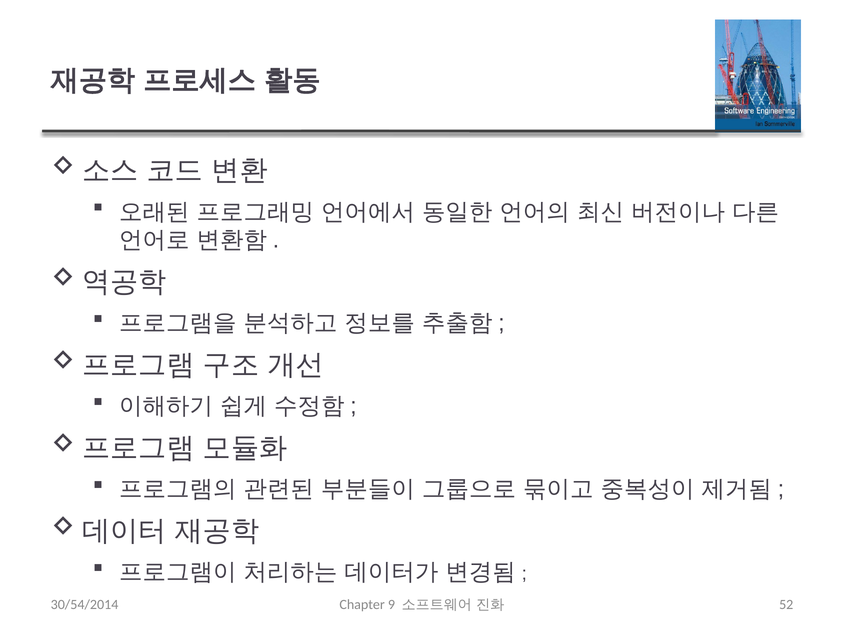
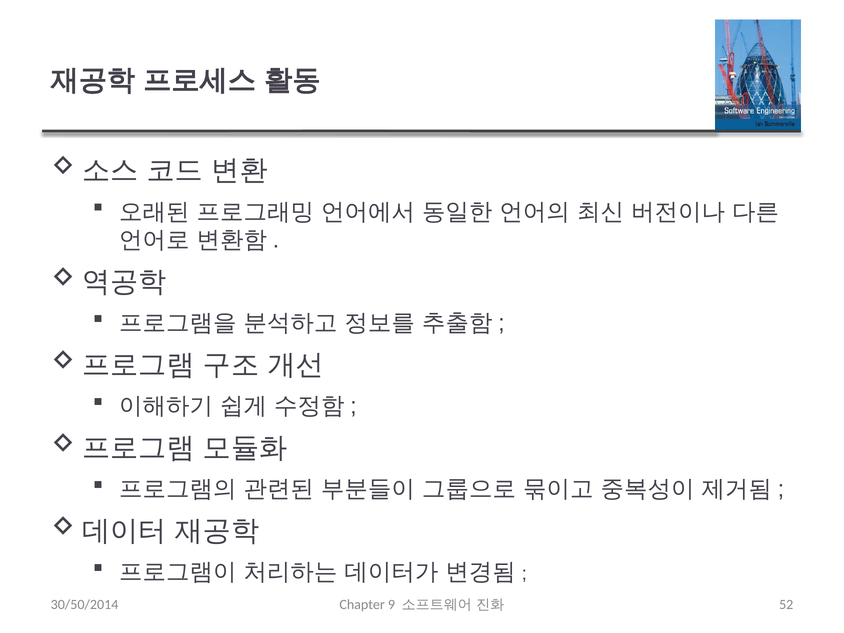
30/54/2014: 30/54/2014 -> 30/50/2014 (85, 605)
